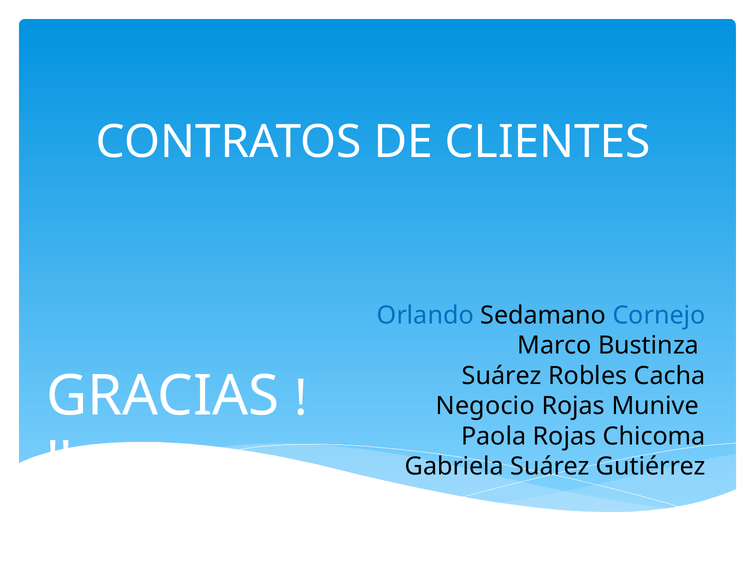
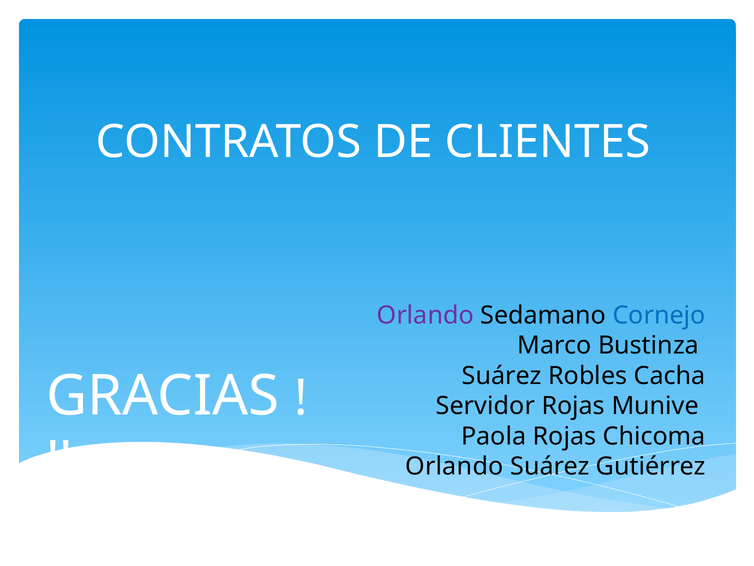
Orlando colour: blue -> purple (425, 315)
Negocio: Negocio -> Servidor (485, 406)
Gabriela: Gabriela -> Orlando (454, 466)
